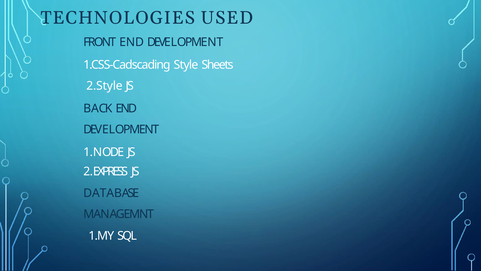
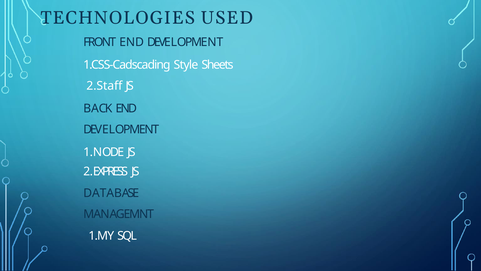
2.Style: 2.Style -> 2.Staff (104, 86)
